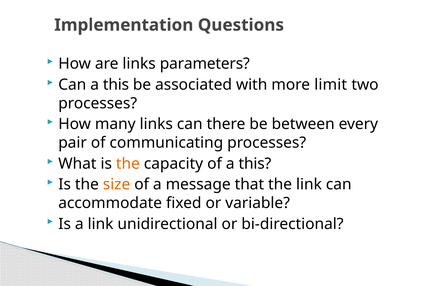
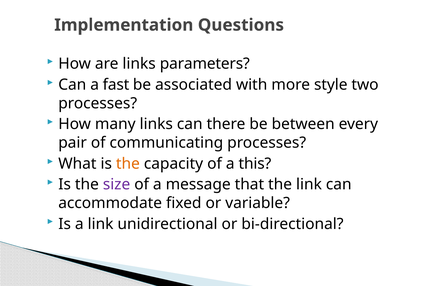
Can a this: this -> fast (116, 85)
limit: limit -> style (331, 85)
size colour: orange -> purple (117, 184)
